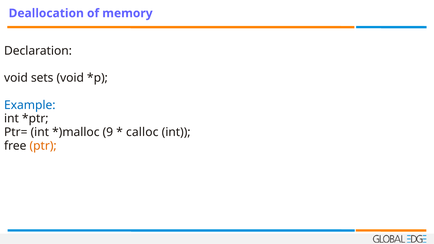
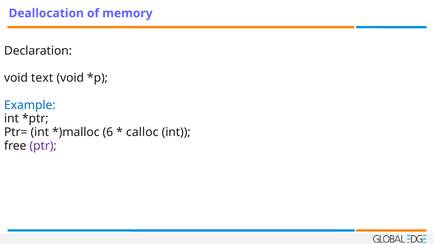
sets: sets -> text (42, 78)
9: 9 -> 6 (108, 132)
ptr colour: orange -> purple (43, 146)
